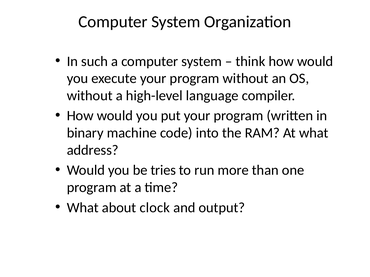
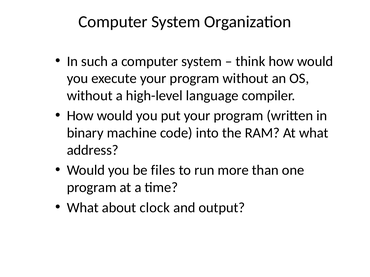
tries: tries -> files (163, 171)
